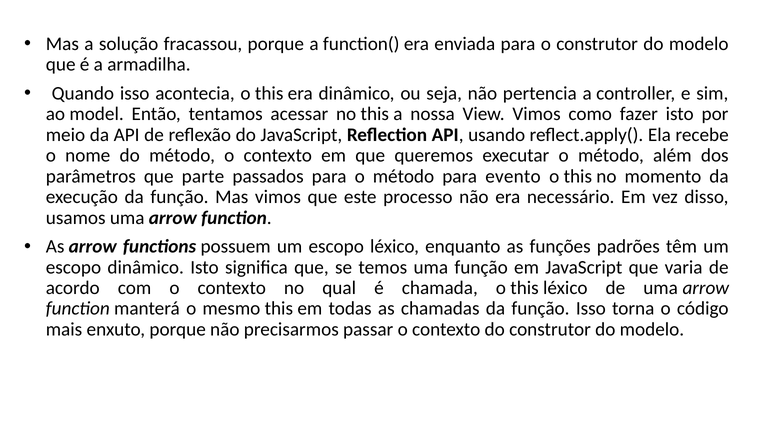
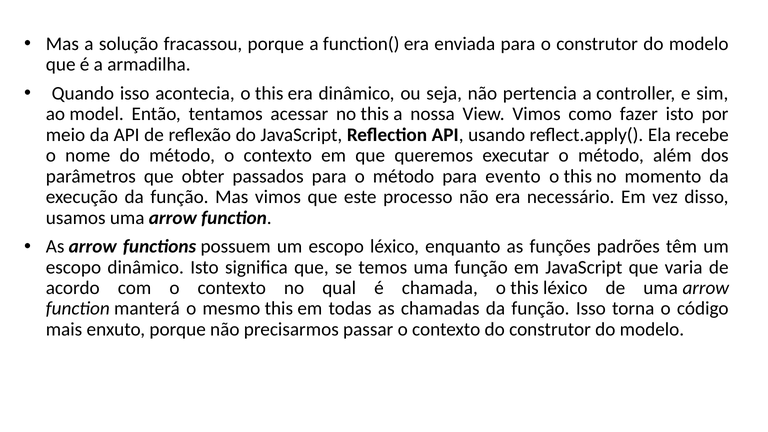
parte: parte -> obter (203, 176)
